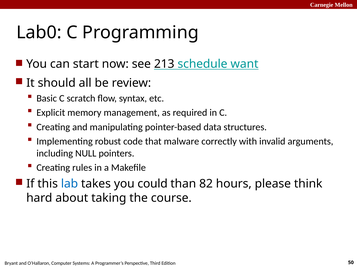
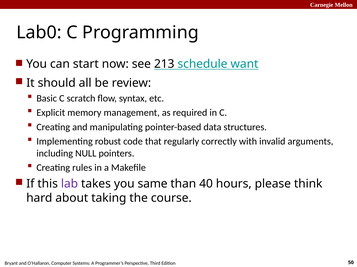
malware: malware -> regularly (181, 142)
lab colour: blue -> purple (69, 184)
could: could -> same (153, 184)
82: 82 -> 40 (206, 184)
